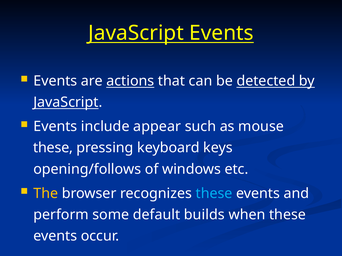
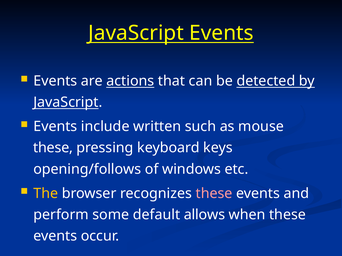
appear: appear -> written (157, 127)
these colour: light blue -> pink (214, 194)
builds: builds -> allows (204, 215)
